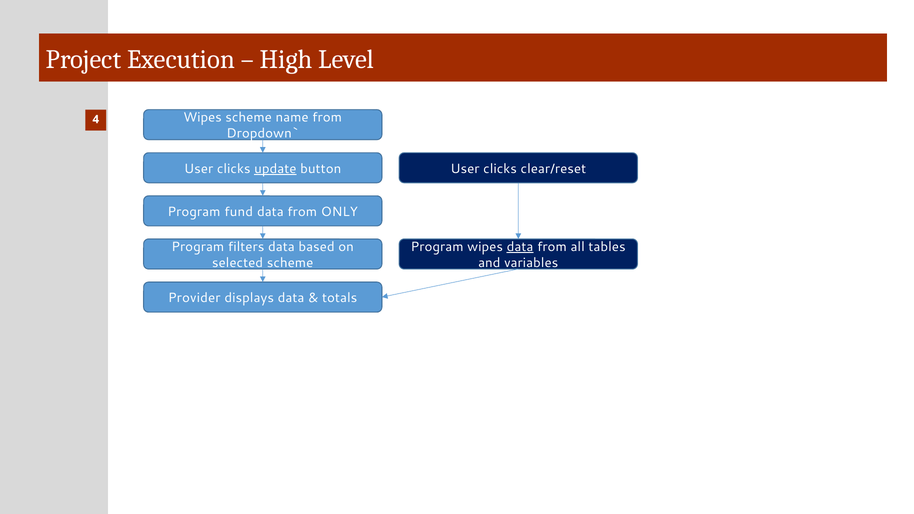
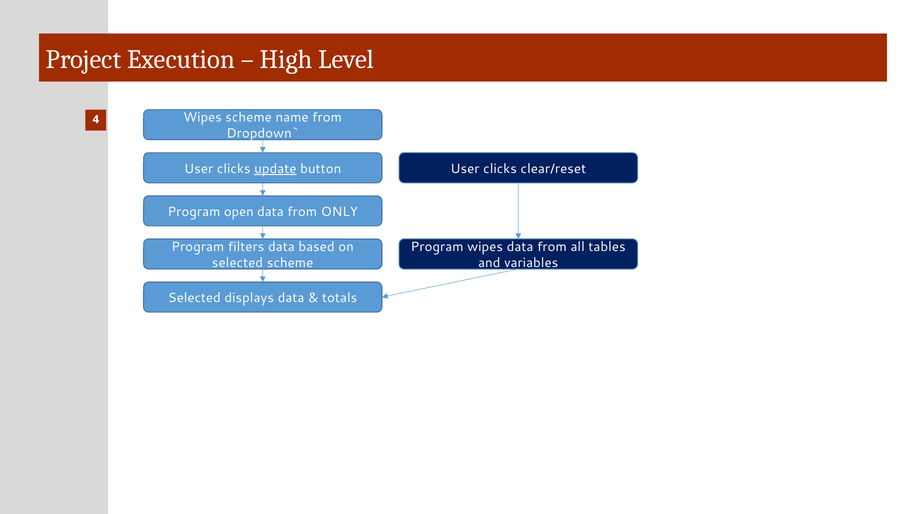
fund: fund -> open (239, 212)
data underline: present -> none (520, 247)
Provider: Provider -> Selected (194, 298)
